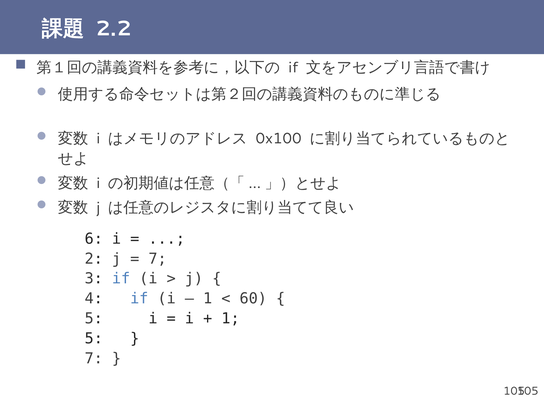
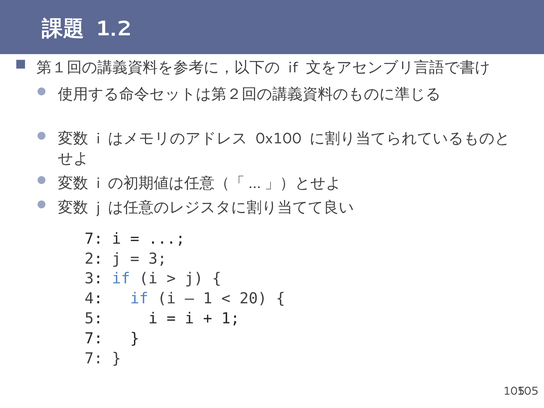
2.2: 2.2 -> 1.2 (113, 29)
6: 6 -> 7 (94, 239)
7: 7 -> 3 (158, 259)
60: 60 -> 20 (253, 299)
5: 5 -> 7 (94, 338)
